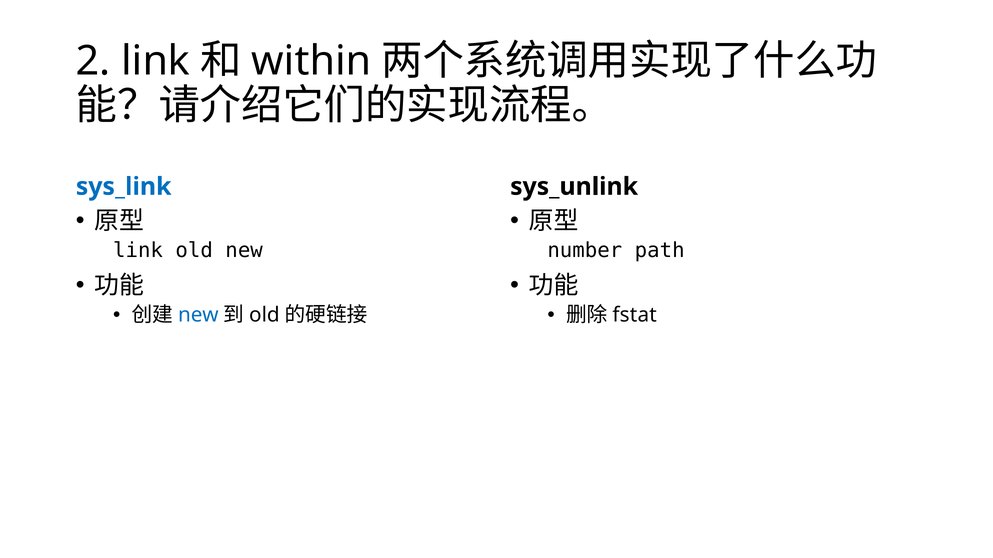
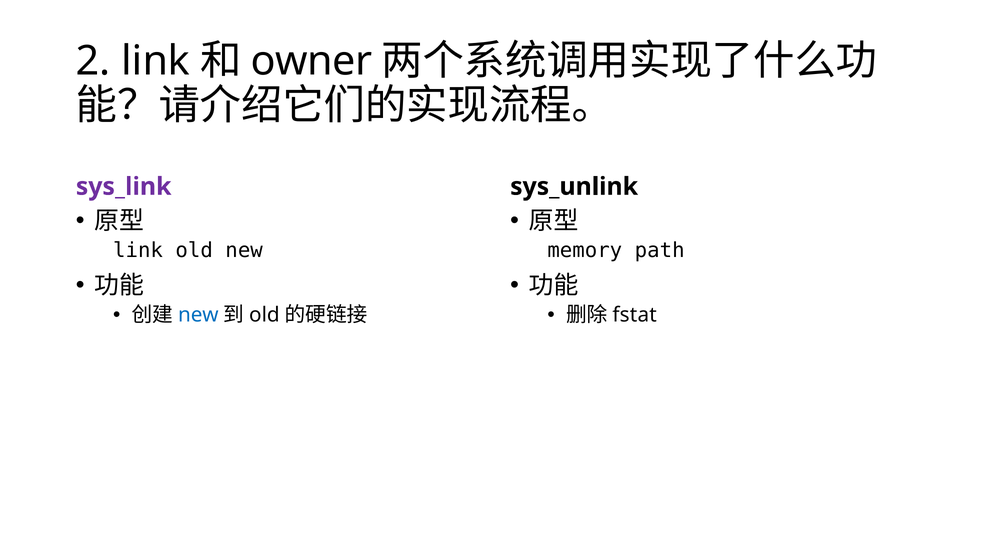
within: within -> owner (312, 61)
sys_link colour: blue -> purple (124, 187)
number: number -> memory (585, 251)
